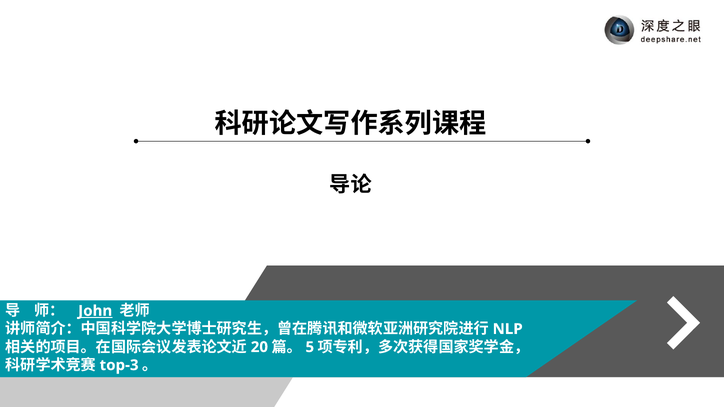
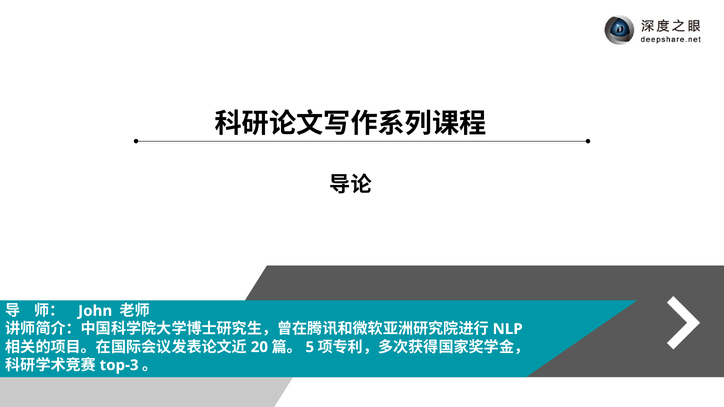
John underline: present -> none (95, 311)
